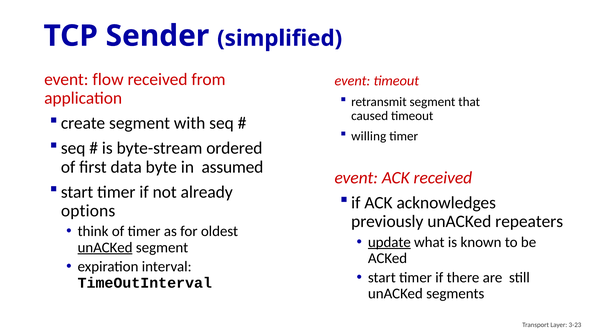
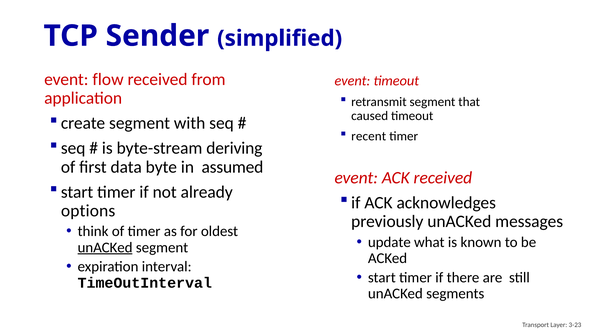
willing: willing -> recent (369, 136)
ordered: ordered -> deriving (234, 148)
repeaters: repeaters -> messages (529, 221)
update underline: present -> none (389, 242)
